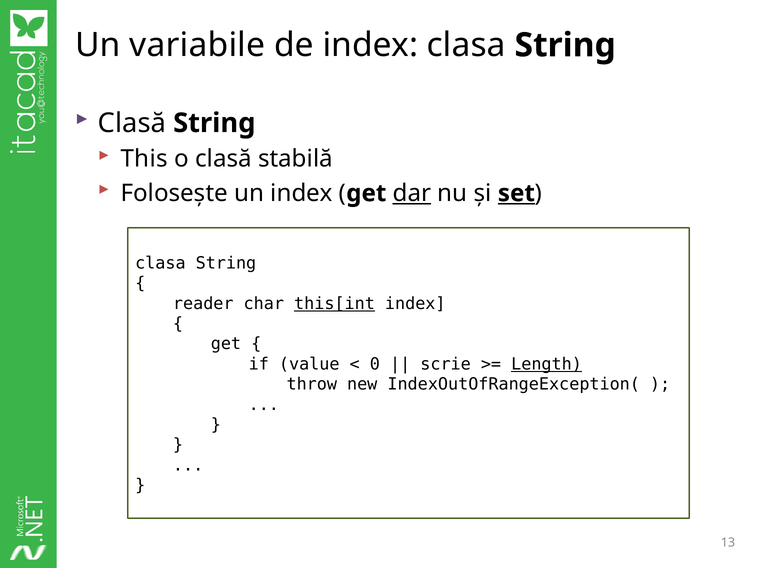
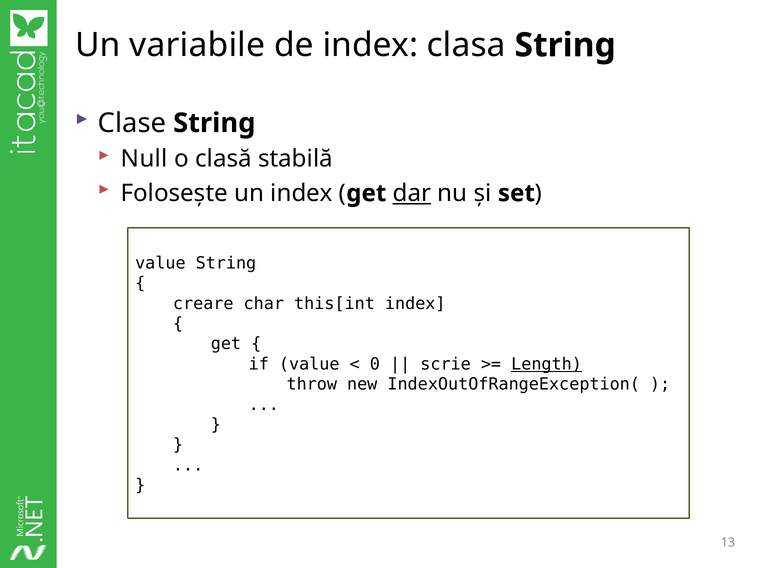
Clasă: Clasă -> Clase (132, 123)
This: This -> Null (144, 159)
set underline: present -> none (516, 193)
clasa: clasa -> value (160, 263)
reader: reader -> creare (203, 303)
this[int underline: present -> none (335, 303)
